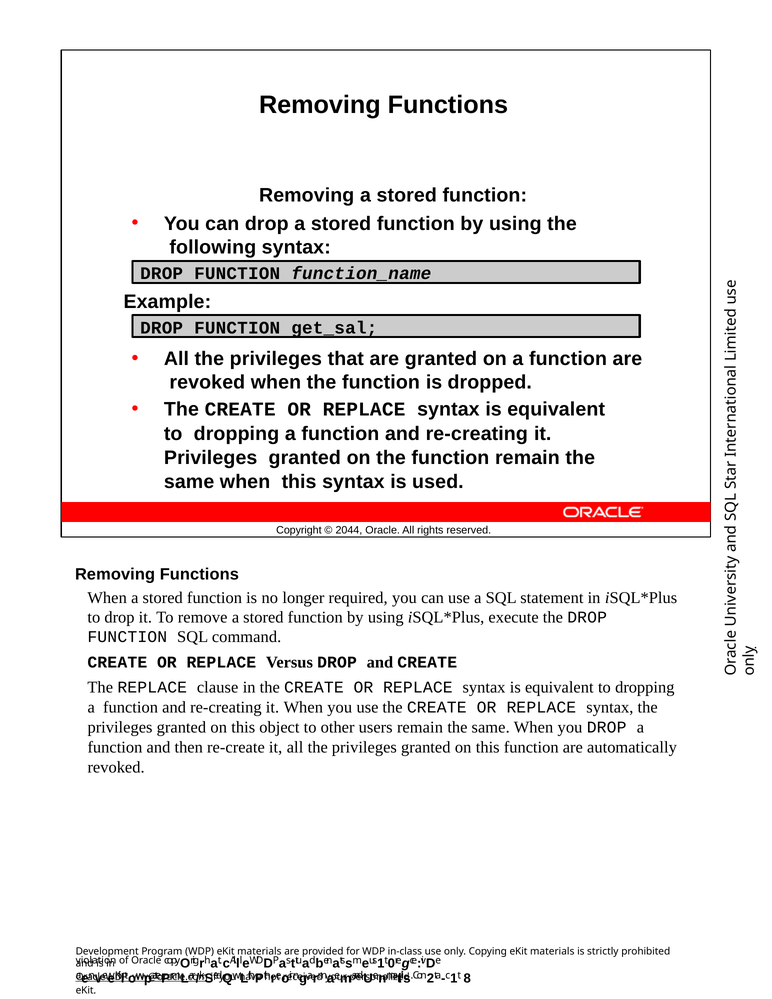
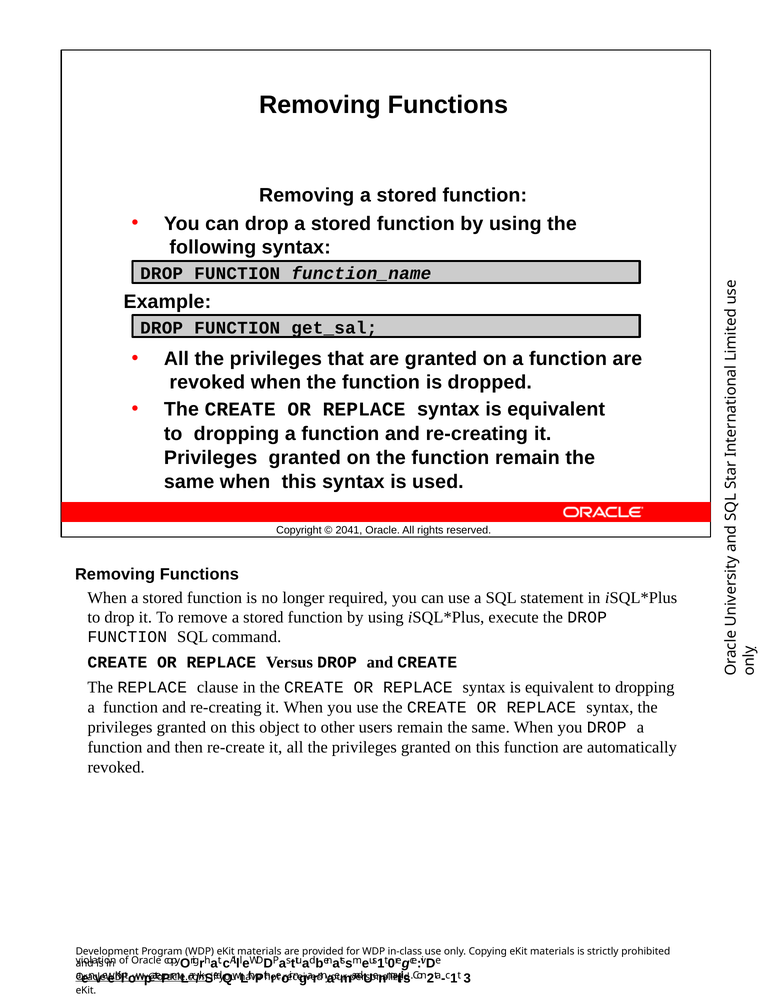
2044: 2044 -> 2041 (349, 530)
8: 8 -> 3 (467, 979)
